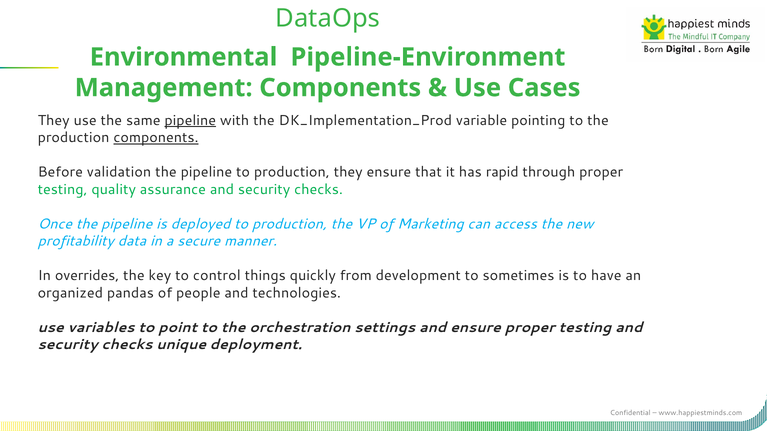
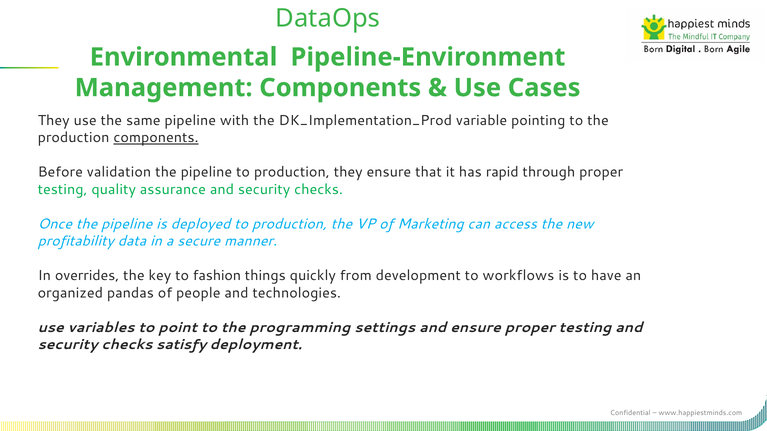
pipeline underline: present -> none (190, 121)
control: control -> fashion (217, 276)
sometimes: sometimes -> workflows (518, 276)
orchestration: orchestration -> programming (300, 328)
unique: unique -> satisfy (181, 345)
